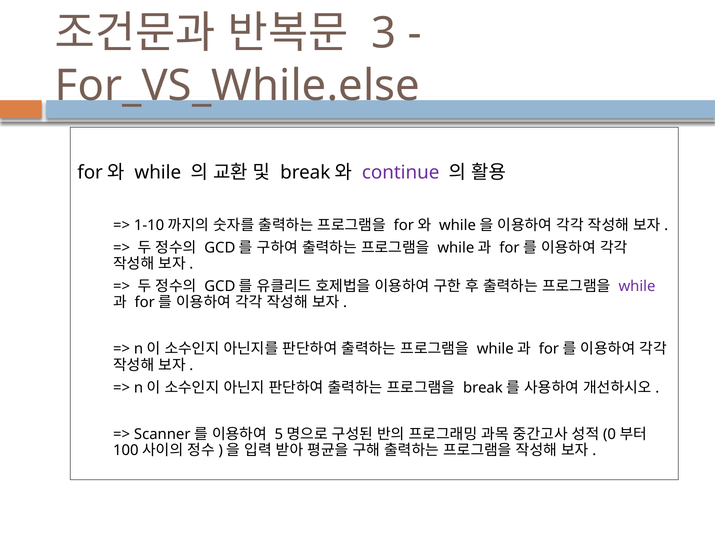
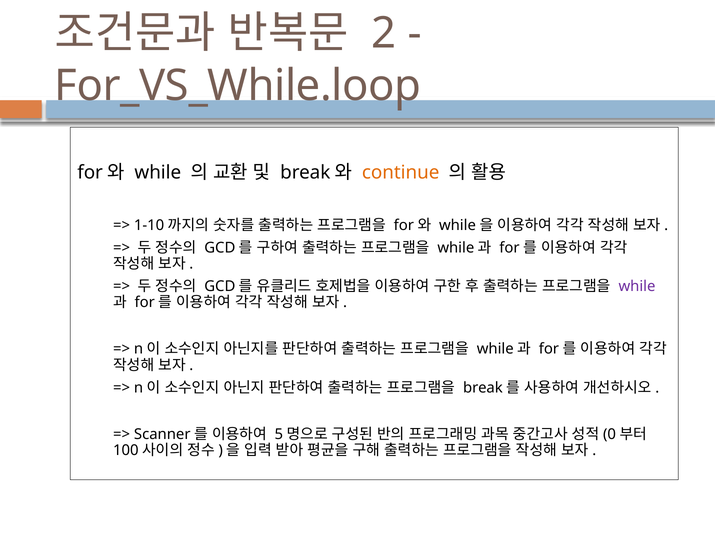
3: 3 -> 2 (384, 33)
For_VS_While.else: For_VS_While.else -> For_VS_While.loop (238, 86)
continue colour: purple -> orange (401, 172)
